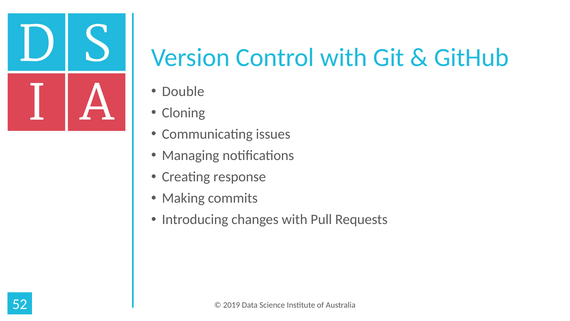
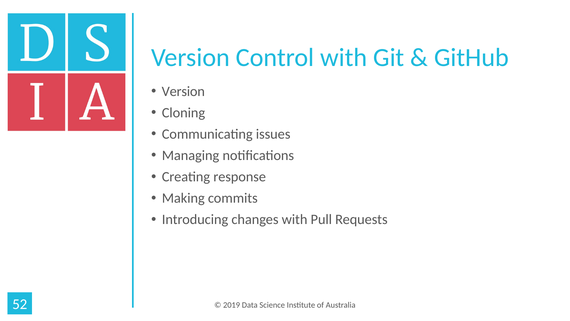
Double: Double -> Version (183, 91)
